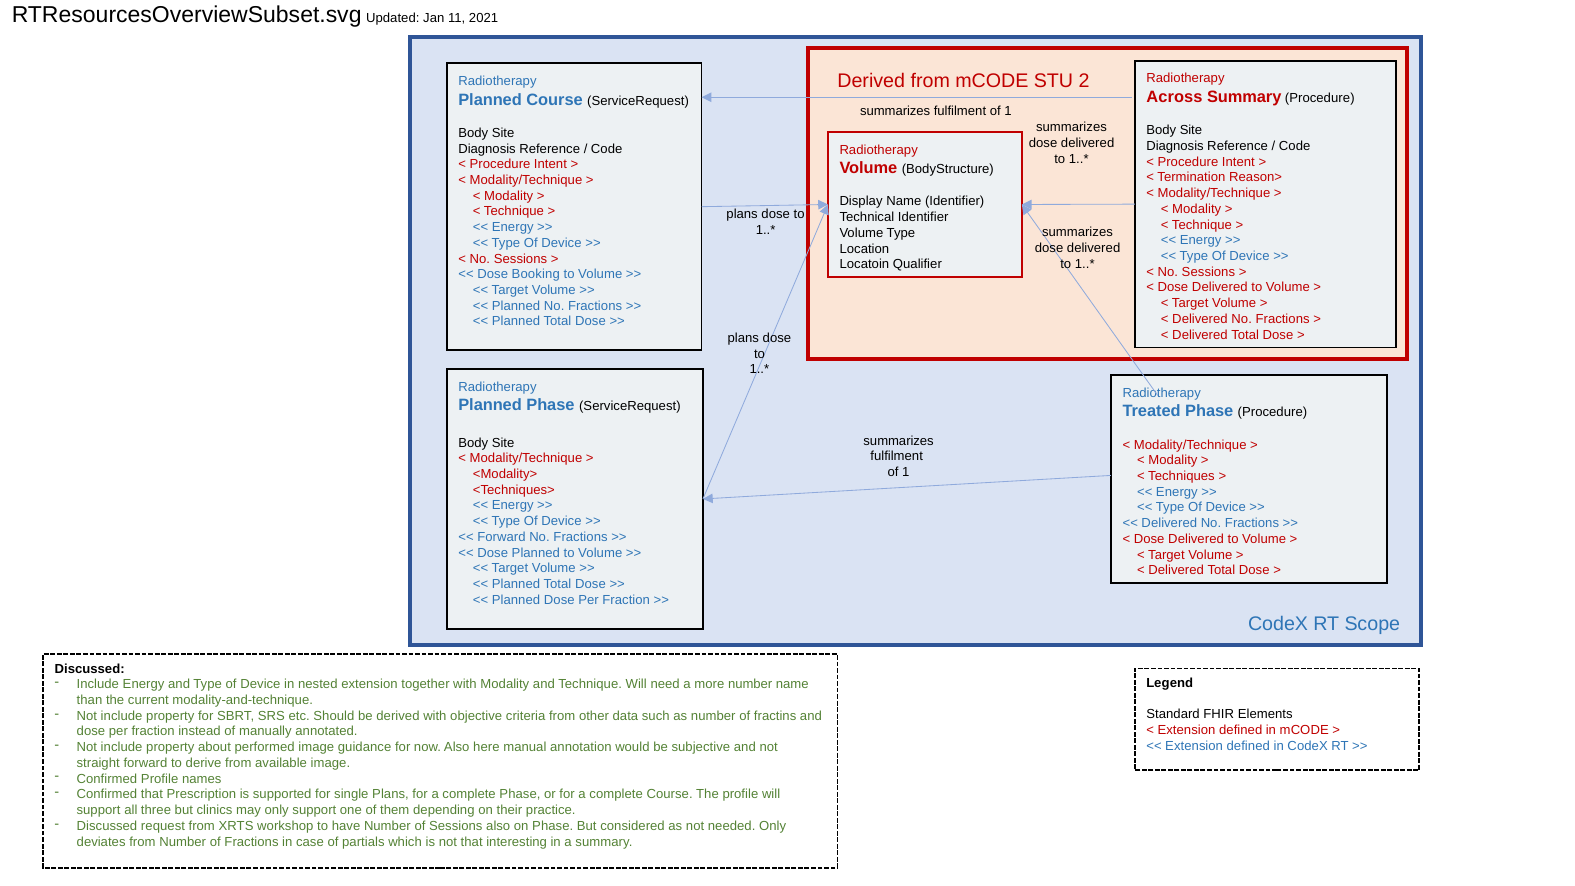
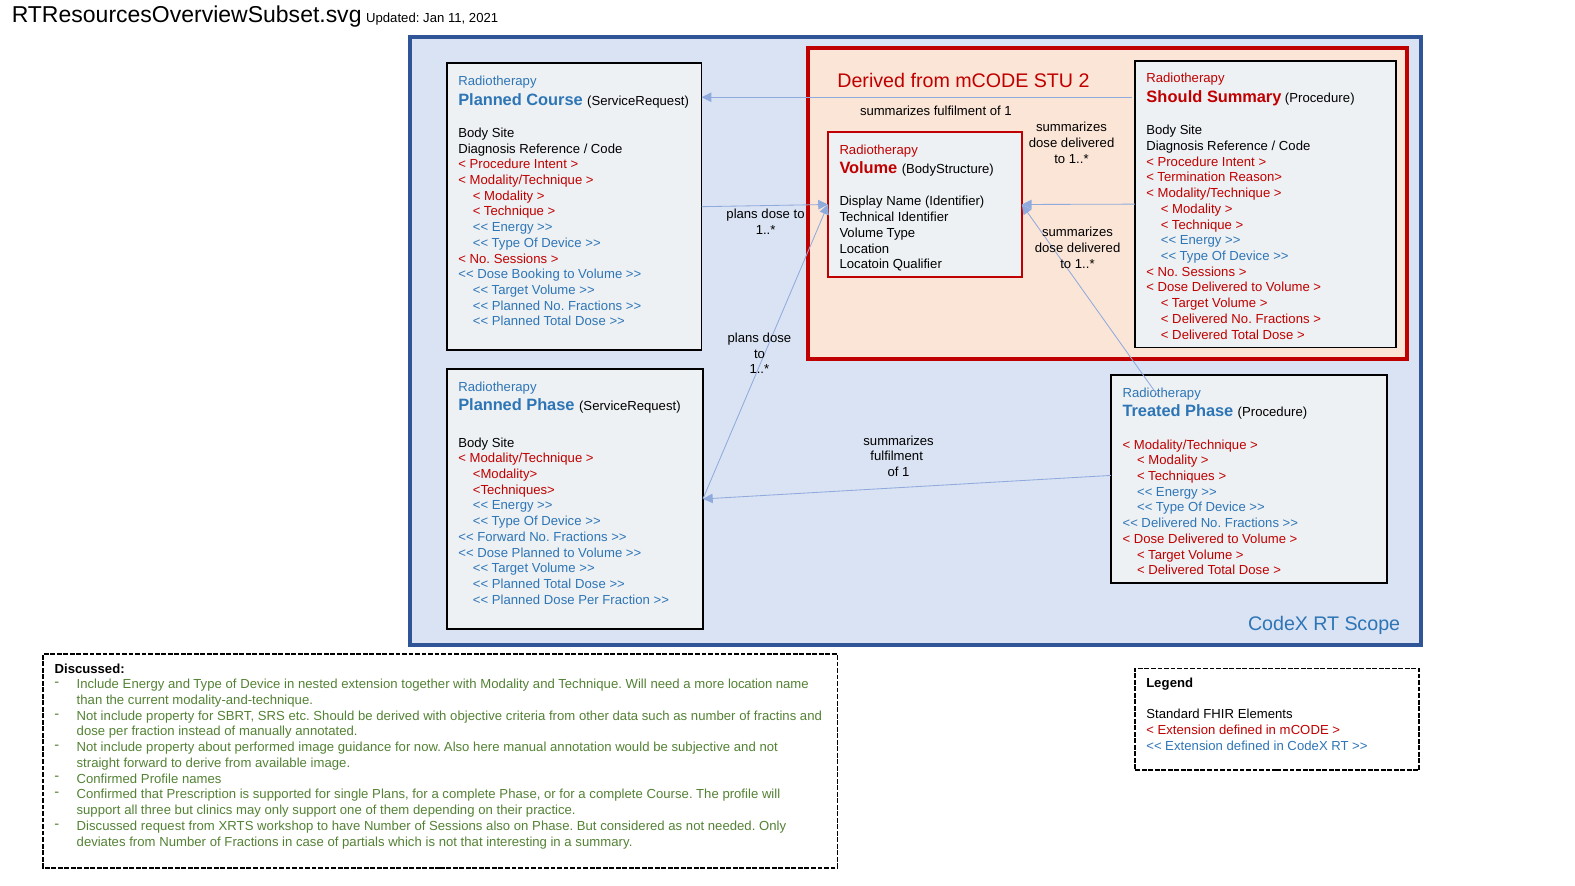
Across: Across -> Should (1174, 97)
more number: number -> location (750, 684)
